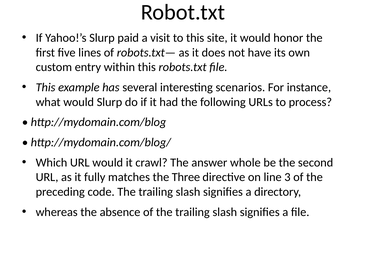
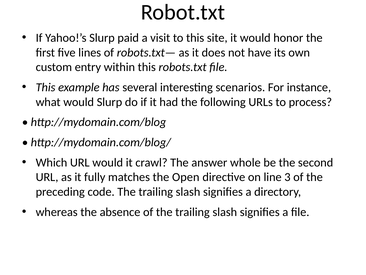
Three: Three -> Open (186, 177)
